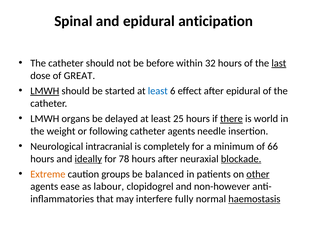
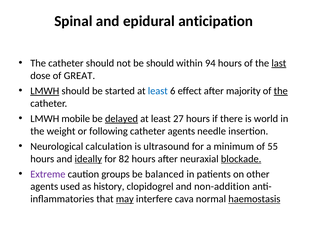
be before: before -> should (160, 63)
32: 32 -> 94 (210, 63)
after epidural: epidural -> majority (243, 91)
the underline: none -> present (281, 91)
organs: organs -> mobile (76, 118)
delayed underline: none -> present (121, 118)
25: 25 -> 27 (178, 118)
there underline: present -> none (231, 118)
intracranial: intracranial -> calculation (109, 146)
completely: completely -> ultrasound (166, 146)
66: 66 -> 55 (273, 146)
78: 78 -> 82 (124, 158)
Extreme colour: orange -> purple (48, 174)
other underline: present -> none (258, 174)
ease: ease -> used (70, 186)
labour: labour -> history (109, 186)
non-however: non-however -> non-addition (222, 186)
may underline: none -> present (125, 198)
fully: fully -> cava (184, 198)
